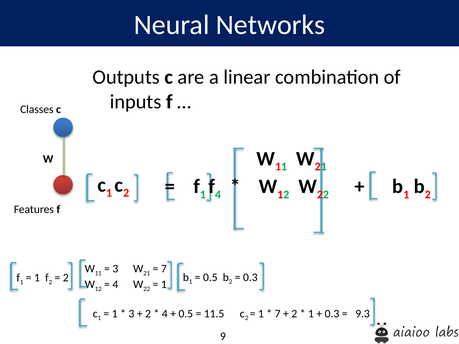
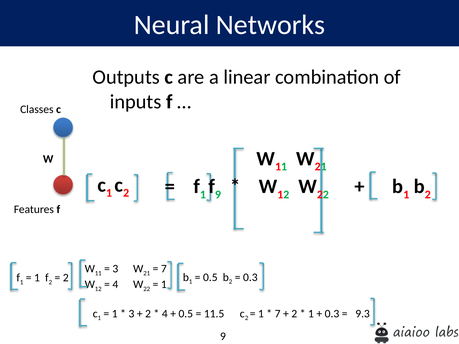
f 4: 4 -> 9 (218, 195)
